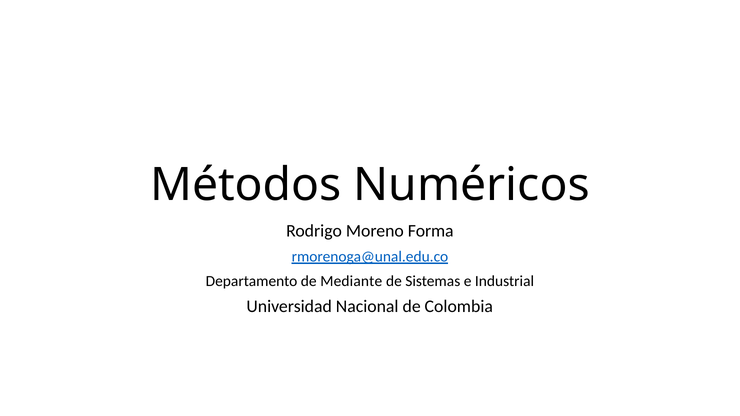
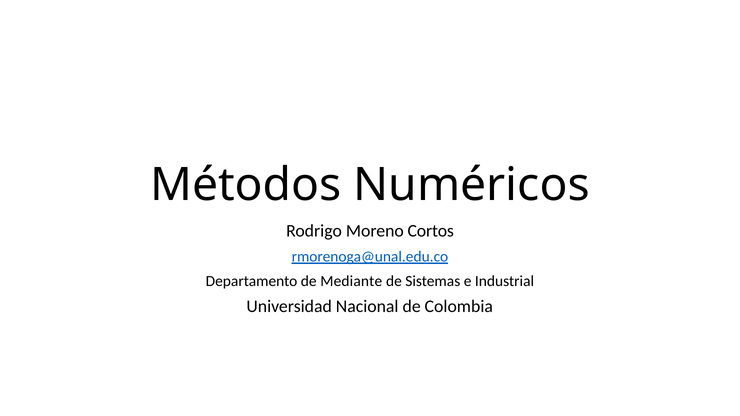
Forma: Forma -> Cortos (431, 231)
